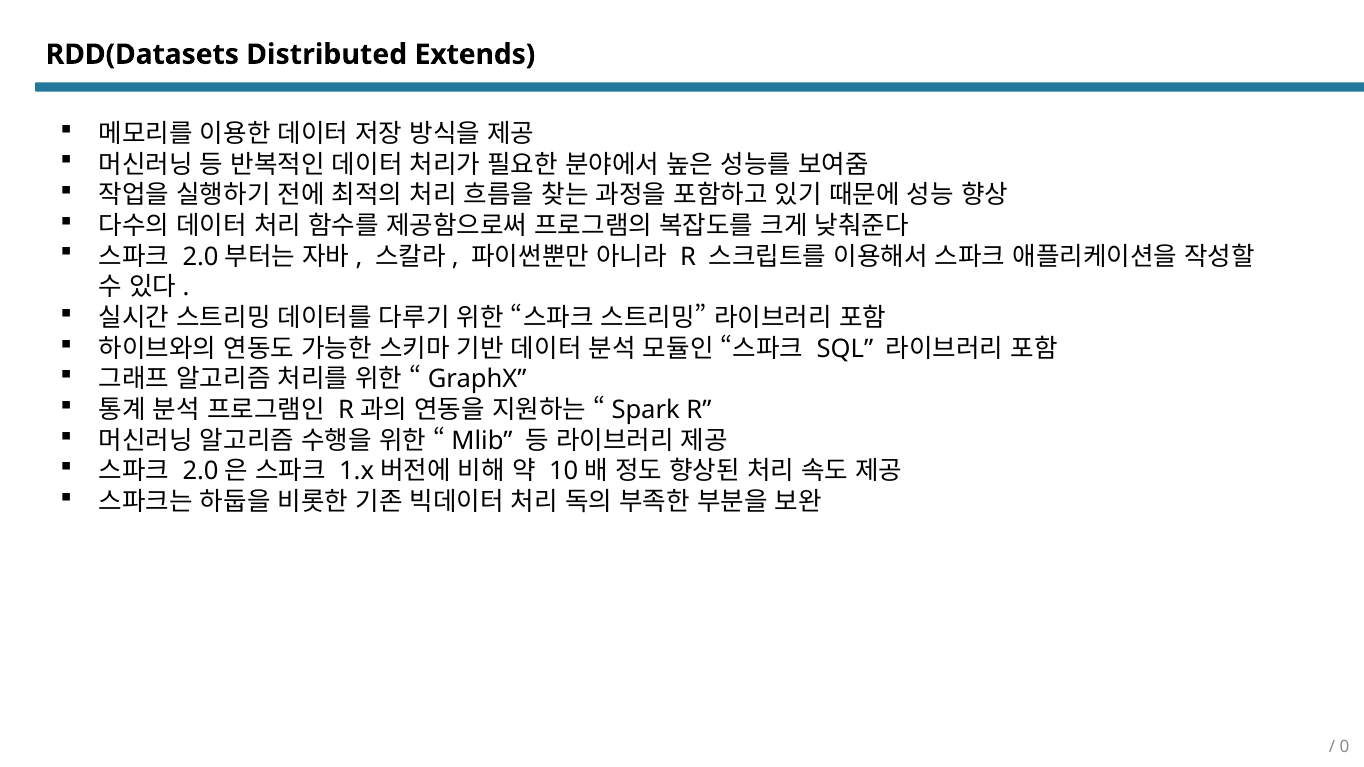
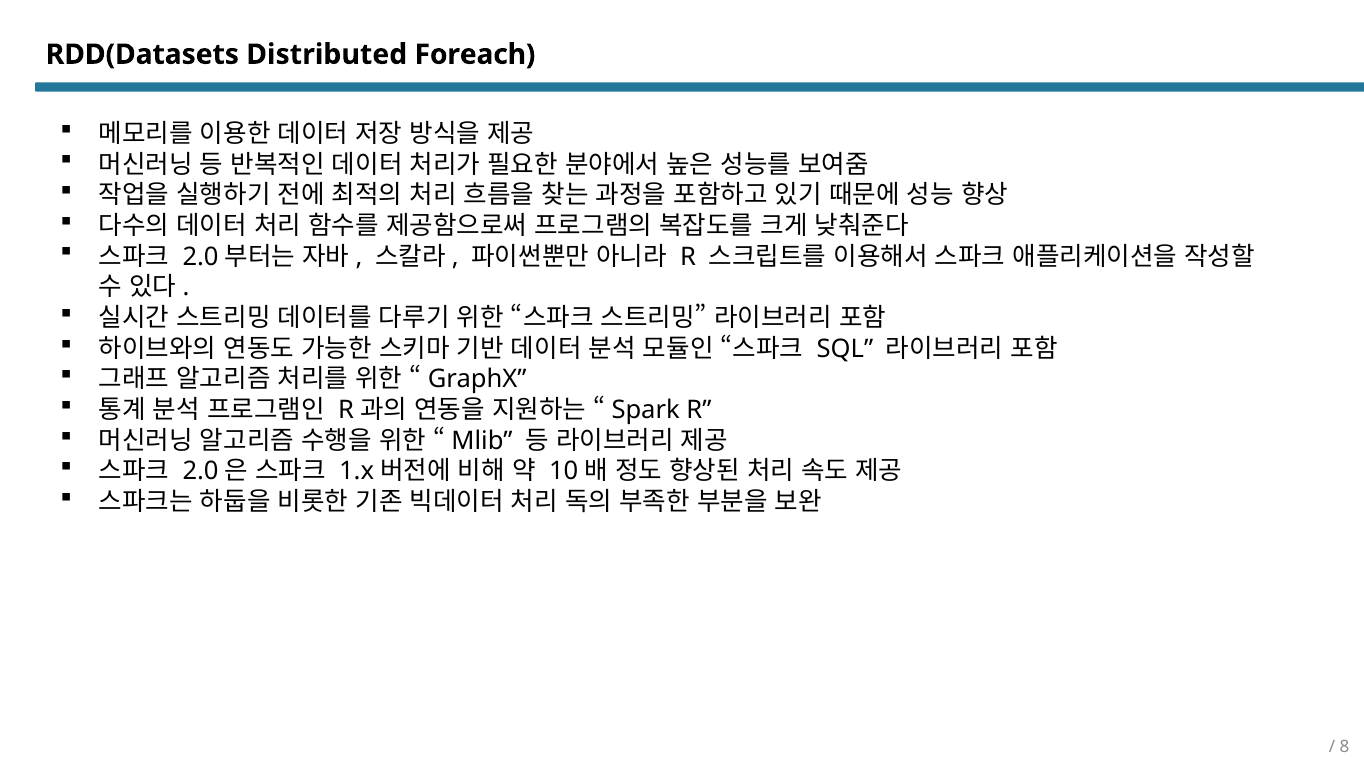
Extends: Extends -> Foreach (475, 54)
0: 0 -> 8 (1344, 747)
